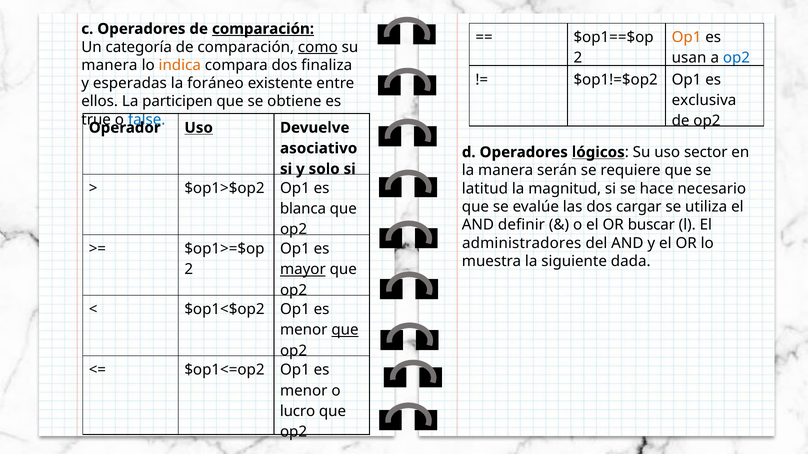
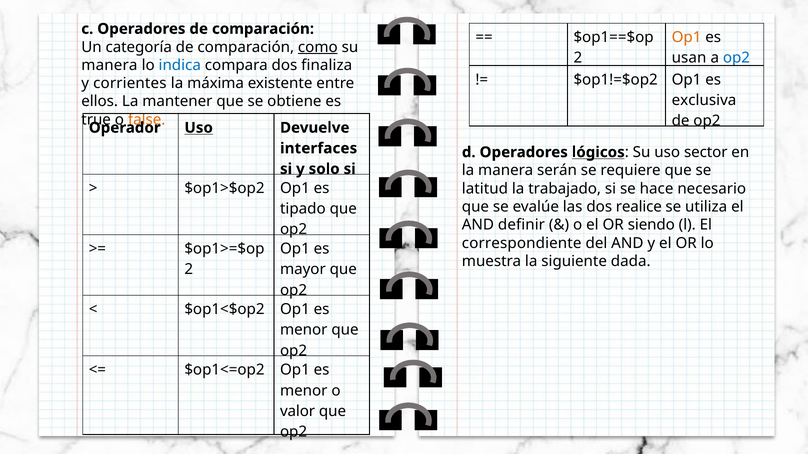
comparación underline: present -> none (263, 29)
indica colour: orange -> blue (180, 65)
esperadas: esperadas -> corrientes (130, 83)
foráneo: foráneo -> máxima (216, 83)
participen: participen -> mantener (177, 102)
false colour: blue -> orange (147, 120)
asociativo: asociativo -> interfaces (319, 148)
magnitud: magnitud -> trabajado (565, 189)
cargar: cargar -> realice (639, 207)
blanca: blanca -> tipado (303, 209)
buscar: buscar -> siendo (651, 225)
administradores: administradores -> correspondiente (522, 243)
mayor underline: present -> none (303, 270)
que underline: present -> none (345, 330)
lucro: lucro -> valor (298, 412)
